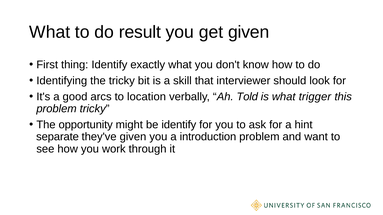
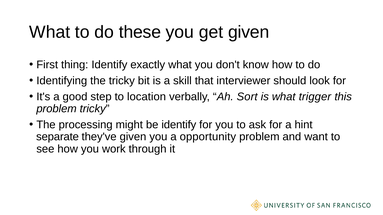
result: result -> these (140, 32)
arcs: arcs -> step (101, 97)
Told: Told -> Sort (247, 97)
opportunity: opportunity -> processing (86, 125)
introduction: introduction -> opportunity (208, 137)
